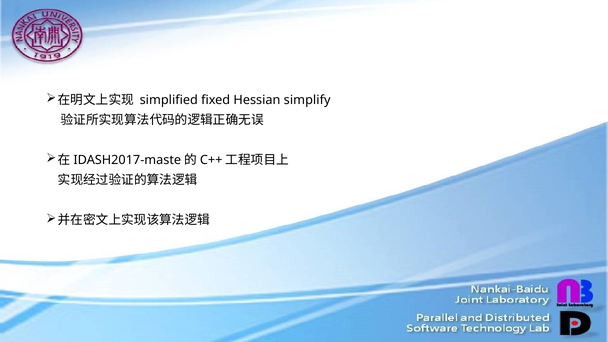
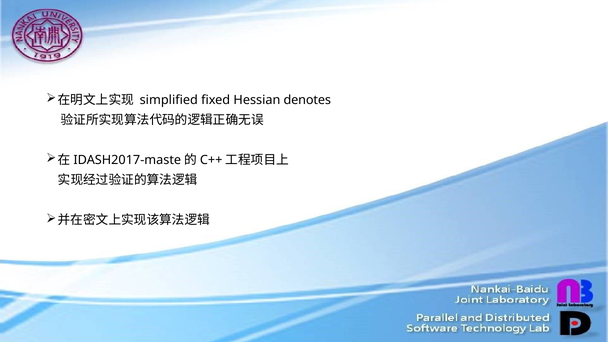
simplify: simplify -> denotes (307, 100)
